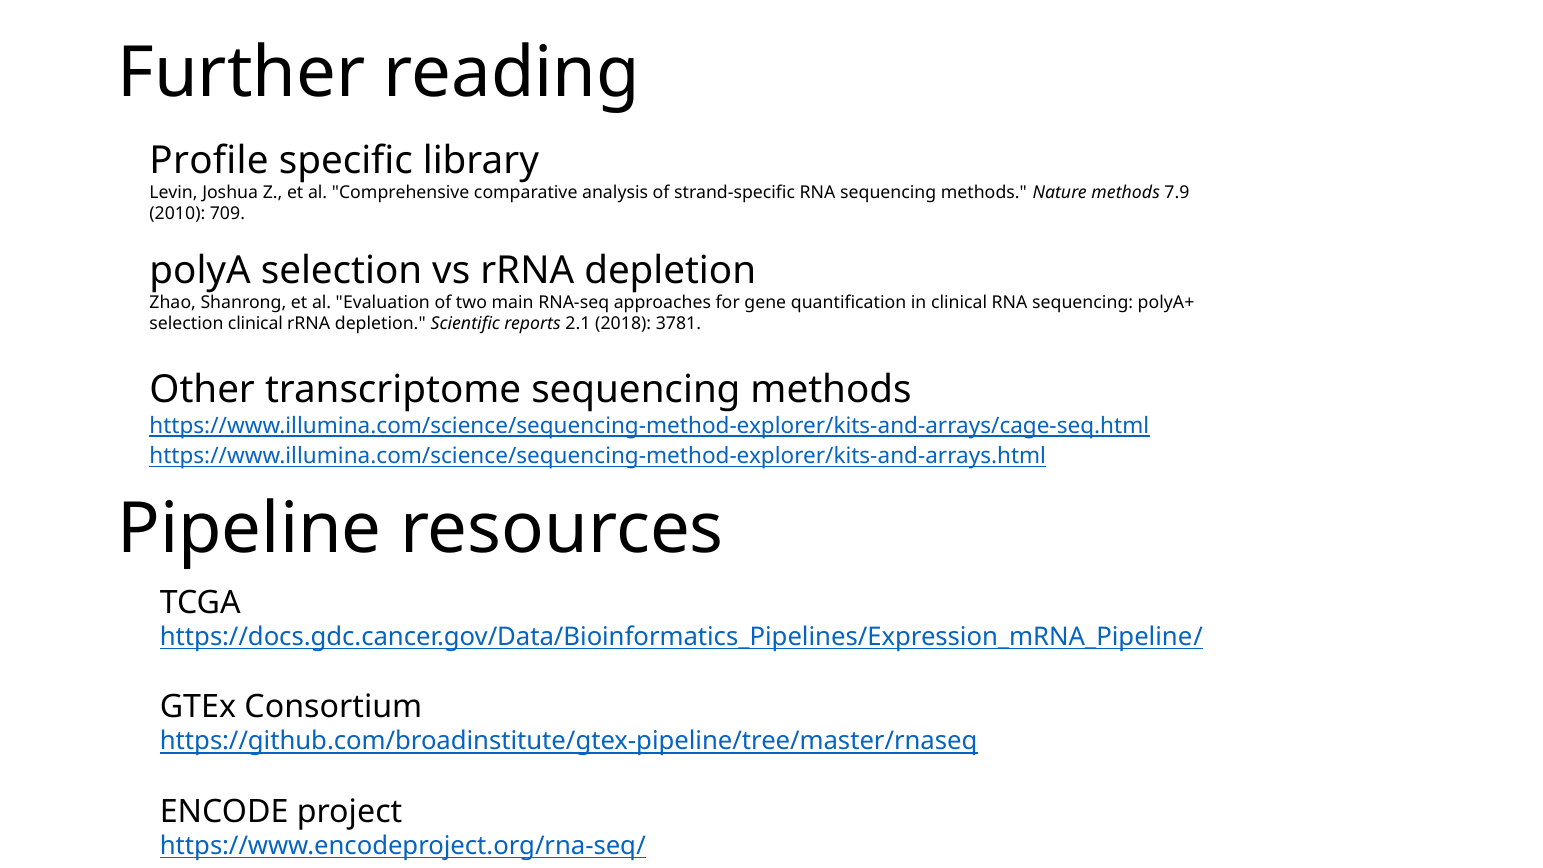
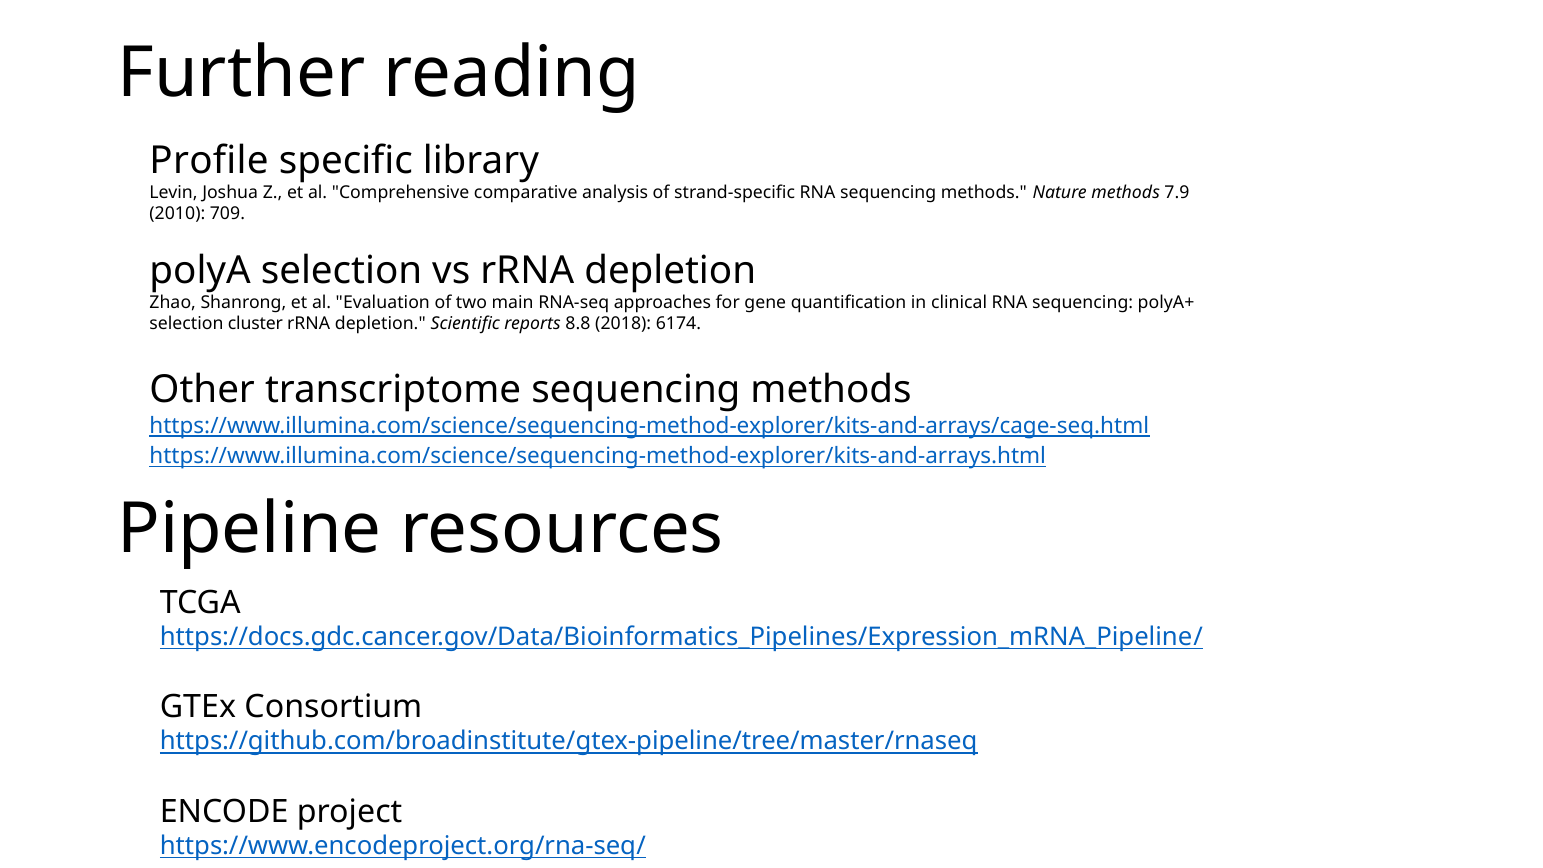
selection clinical: clinical -> cluster (255, 324)
2.1: 2.1 -> 8.8 (578, 324)
3781: 3781 -> 6174 (678, 324)
